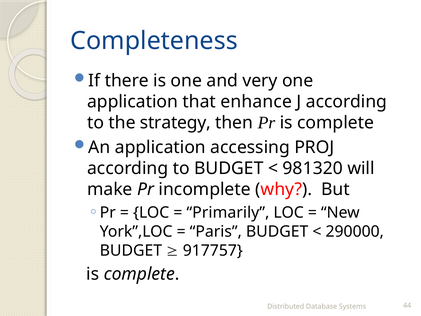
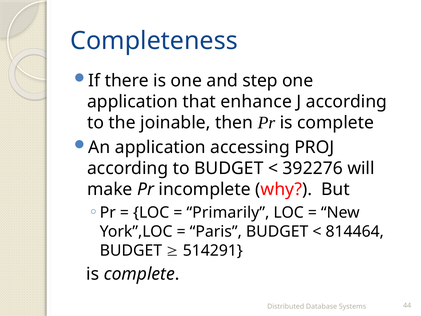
very: very -> step (260, 81)
strategy: strategy -> joinable (175, 123)
981320: 981320 -> 392276 (313, 168)
290000: 290000 -> 814464 (355, 231)
917757: 917757 -> 514291 (213, 250)
